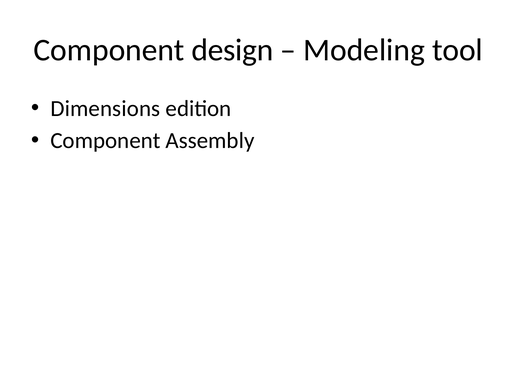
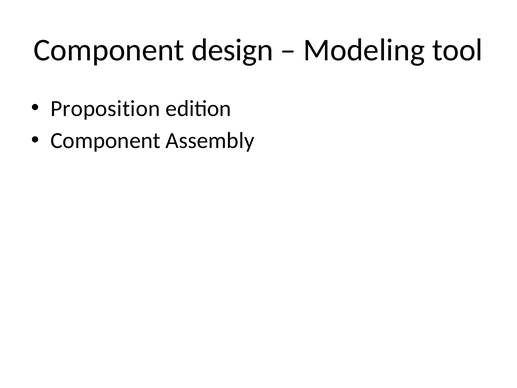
Dimensions: Dimensions -> Proposition (105, 108)
